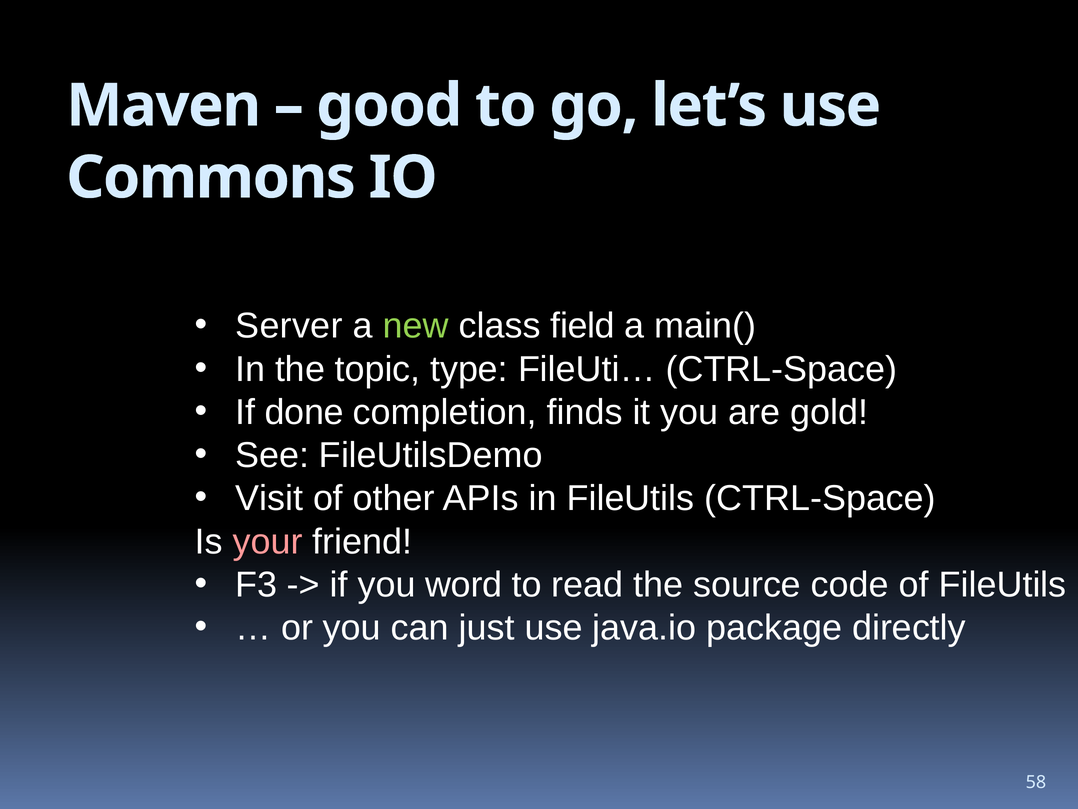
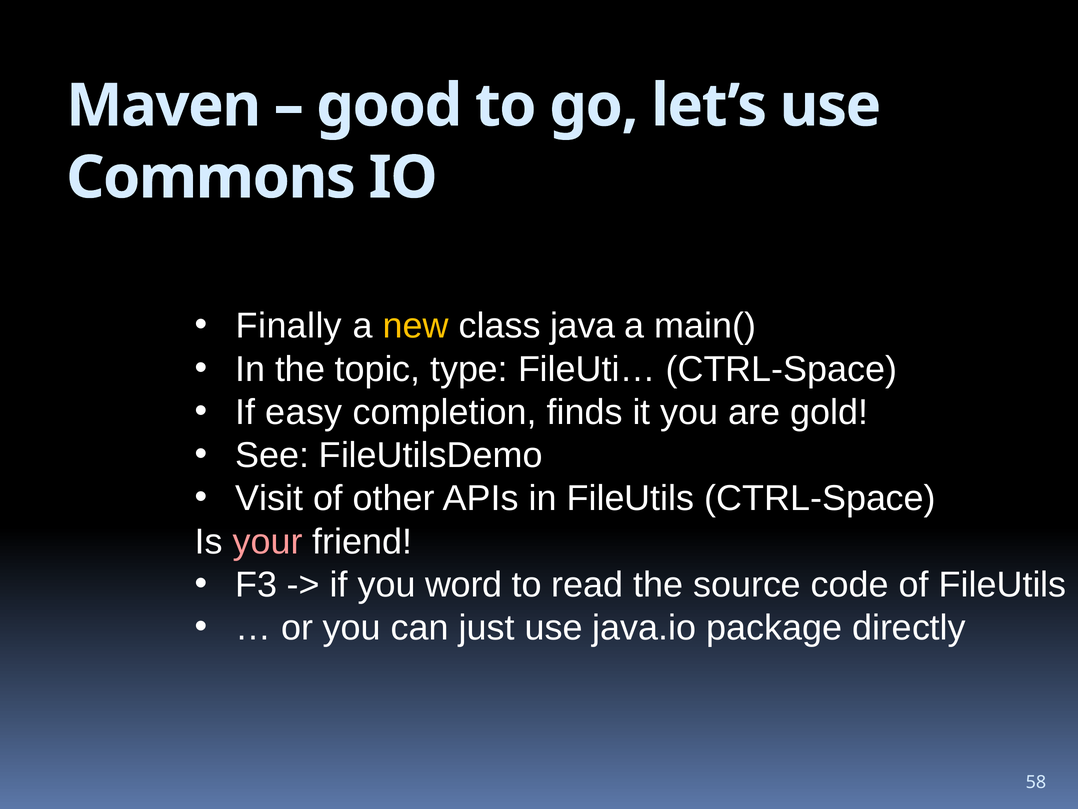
Server: Server -> Finally (289, 326)
new colour: light green -> yellow (416, 326)
field: field -> java (583, 326)
done: done -> easy (304, 412)
